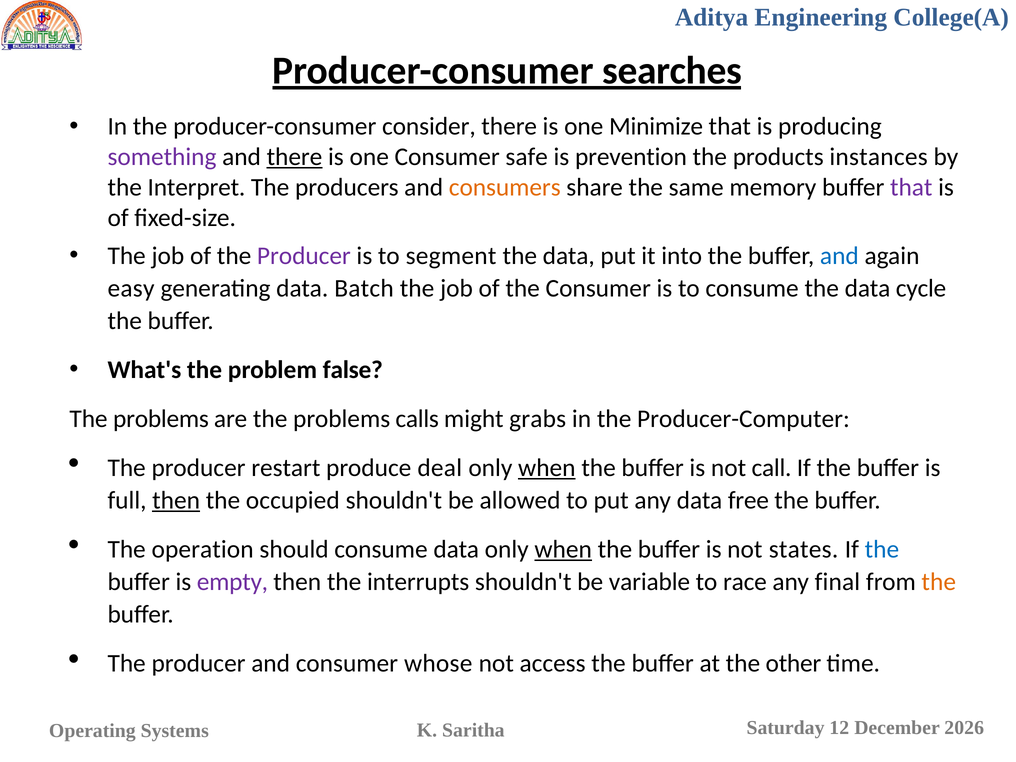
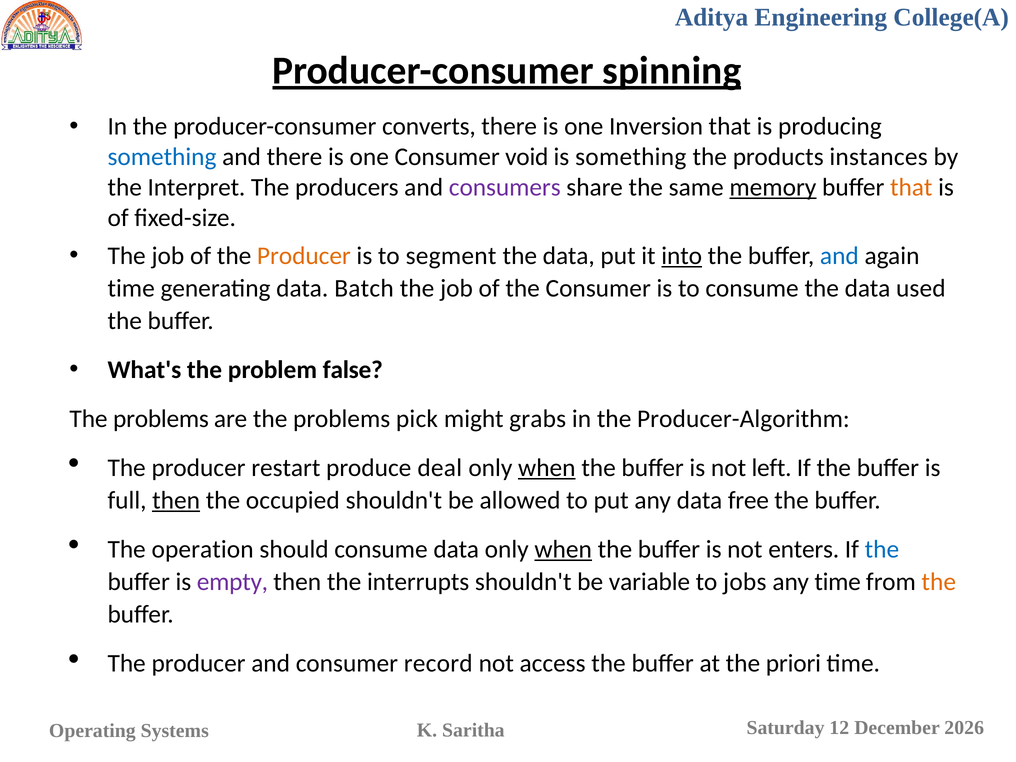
searches: searches -> spinning (672, 71)
consider: consider -> converts (429, 126)
Minimize: Minimize -> Inversion (656, 126)
something colour: purple -> blue (162, 157)
there underline: present -> none (295, 157)
safe: safe -> void (527, 157)
is prevention: prevention -> something (631, 157)
consumers colour: orange -> purple (505, 187)
memory underline: none -> present (773, 187)
that colour: purple -> orange (911, 187)
Producer colour: purple -> orange (304, 256)
into underline: none -> present (682, 256)
easy: easy -> time (131, 288)
cycle: cycle -> used (921, 288)
calls: calls -> pick (417, 419)
Producer-Computer: Producer-Computer -> Producer-Algorithm (743, 419)
call: call -> left (772, 468)
states: states -> enters (804, 549)
race: race -> jobs (745, 582)
any final: final -> time (838, 582)
whose: whose -> record (438, 663)
other: other -> priori (793, 663)
